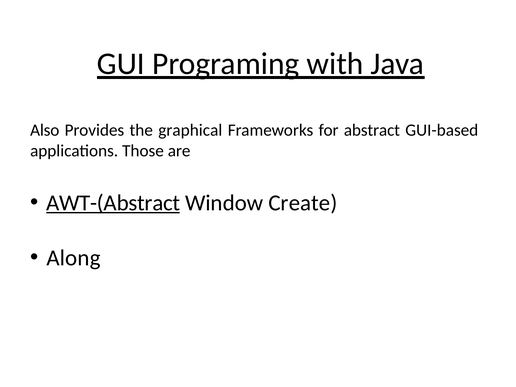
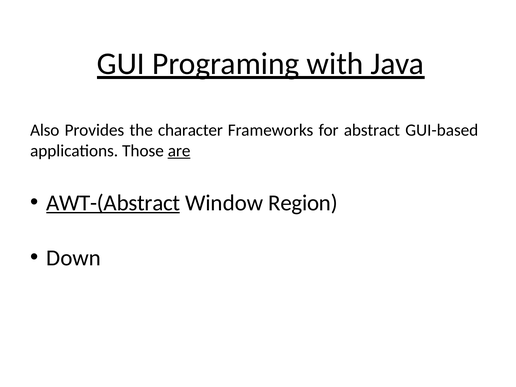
graphical: graphical -> character (190, 130)
are underline: none -> present (179, 151)
Create: Create -> Region (303, 203)
Along: Along -> Down (74, 258)
